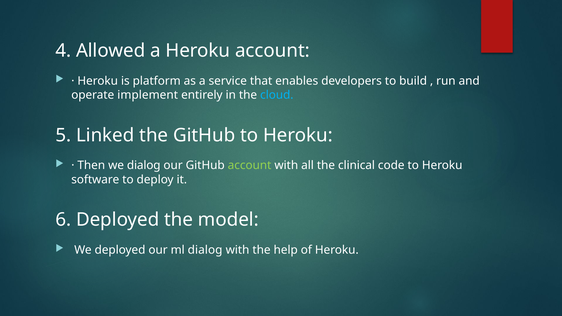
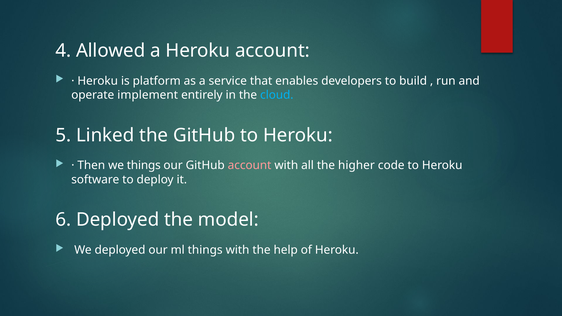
we dialog: dialog -> things (144, 165)
account colour: light green -> pink (250, 165)
clinical: clinical -> higher (356, 165)
ml dialog: dialog -> things (205, 250)
